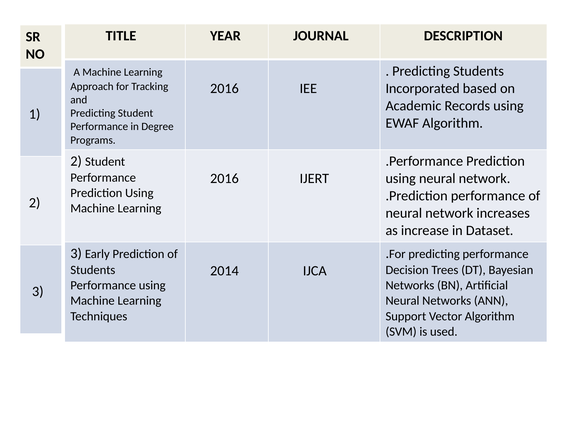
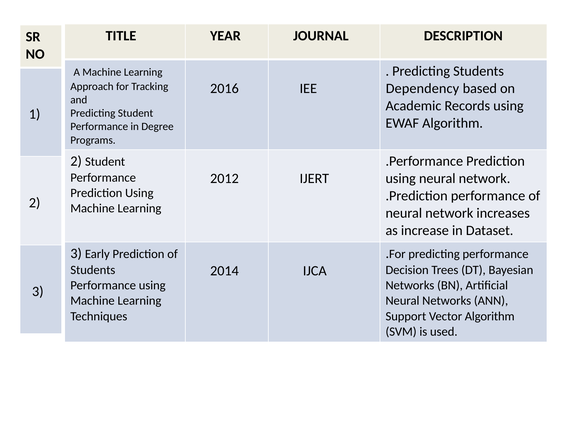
Incorporated: Incorporated -> Dependency (422, 88)
2016: 2016 -> 2012 (224, 178)
